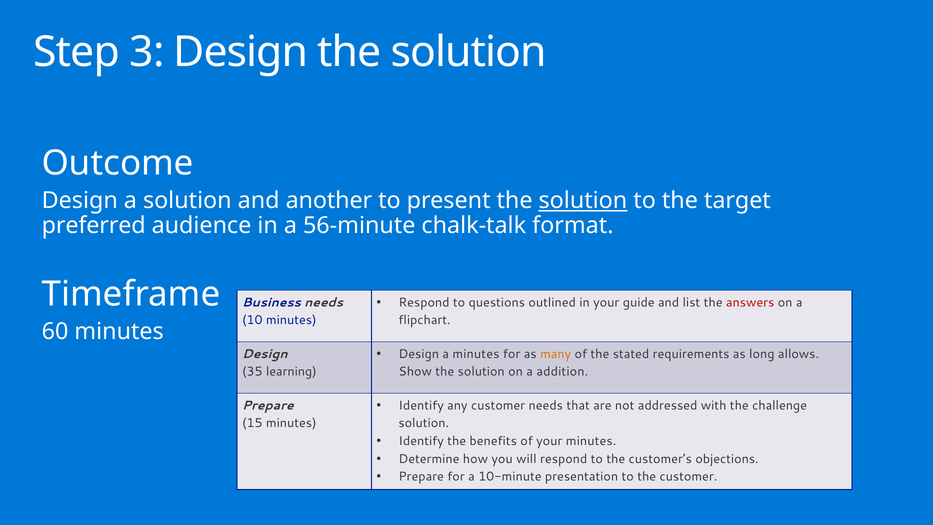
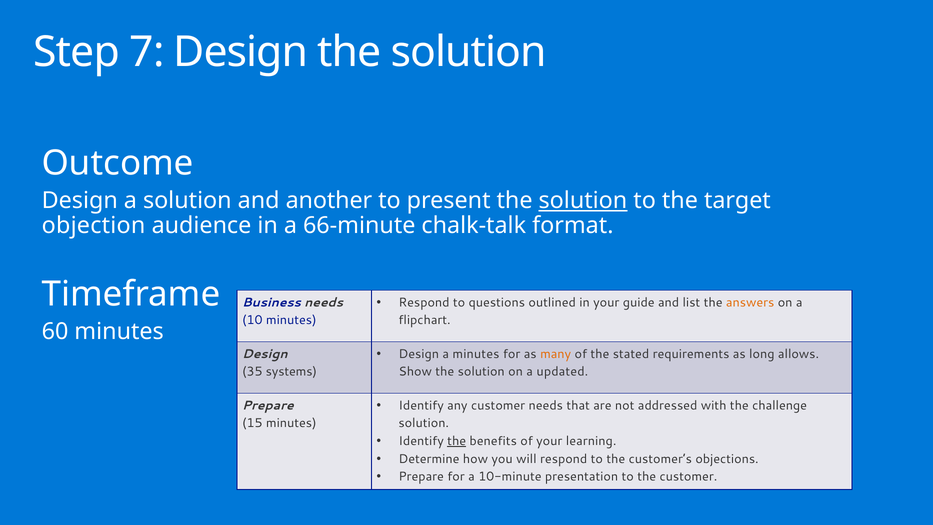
3: 3 -> 7 (147, 52)
preferred: preferred -> objection (94, 226)
56-minute: 56-minute -> 66-minute (359, 226)
answers colour: red -> orange (750, 302)
learning: learning -> systems (291, 372)
addition: addition -> updated (562, 372)
the underline: none -> present (457, 441)
your minutes: minutes -> learning (591, 441)
